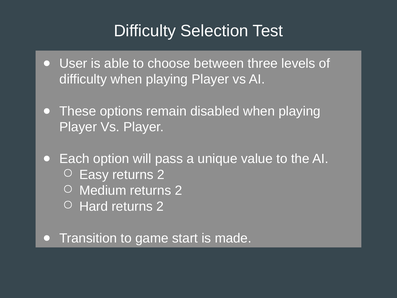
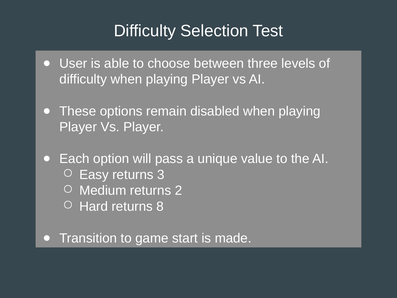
Easy returns 2: 2 -> 3 (161, 175)
Hard returns 2: 2 -> 8 (160, 206)
